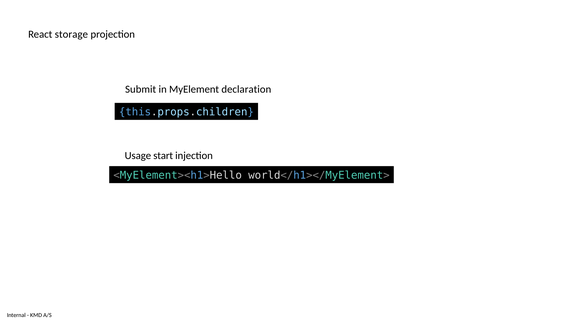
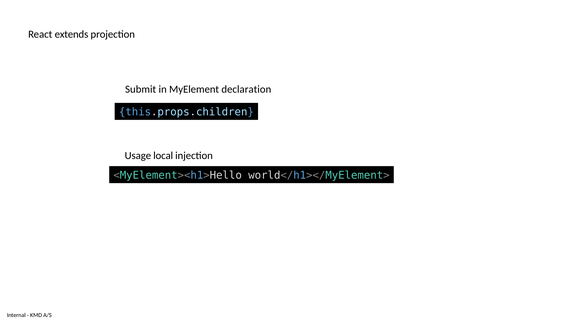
storage: storage -> extends (71, 34)
start: start -> local (163, 155)
